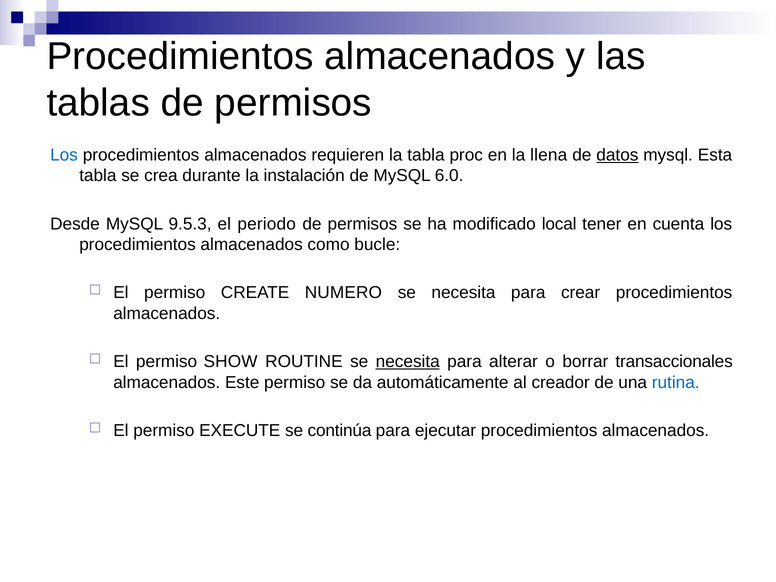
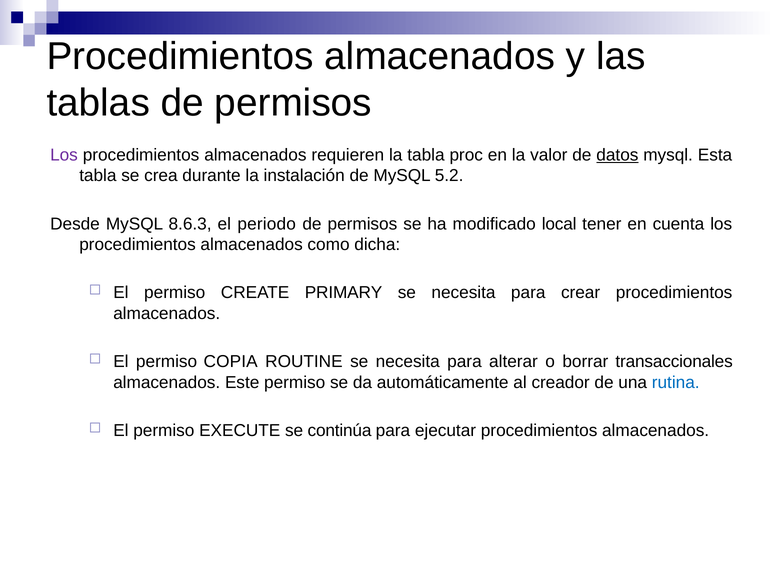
Los colour: blue -> purple (64, 155)
llena: llena -> valor (549, 155)
6.0: 6.0 -> 5.2 (449, 176)
9.5.3: 9.5.3 -> 8.6.3 (190, 224)
bucle: bucle -> dicha (377, 244)
NUMERO: NUMERO -> PRIMARY (344, 293)
SHOW: SHOW -> COPIA (231, 362)
necesita underline: present -> none (408, 362)
